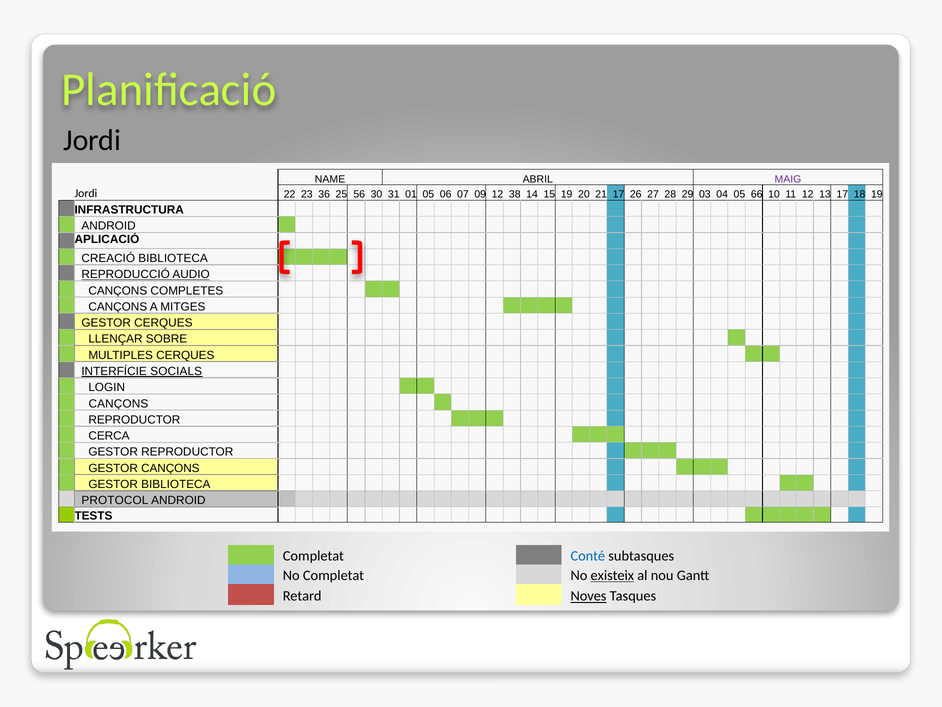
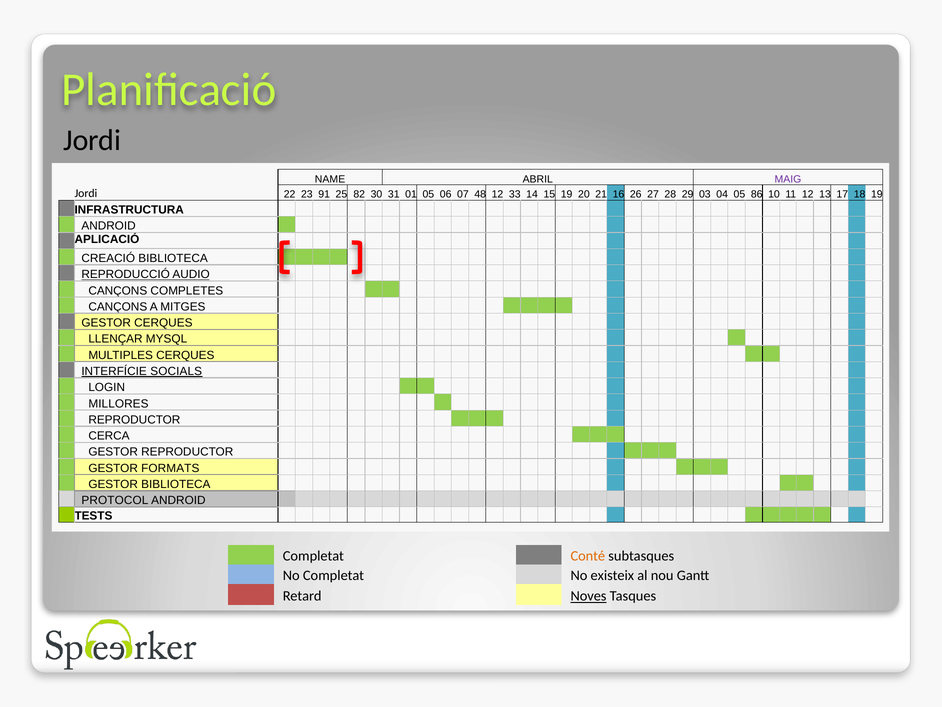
36: 36 -> 91 (324, 194)
56: 56 -> 82 (359, 194)
09: 09 -> 48 (480, 194)
38: 38 -> 33 (515, 194)
21 17: 17 -> 16 (618, 194)
66: 66 -> 86 (757, 194)
SOBRE: SOBRE -> MYSQL (167, 339)
CANÇONS: CANÇONS -> MILLORES (118, 403)
GESTOR CANÇONS: CANÇONS -> FORMATS (170, 468)
Conté colour: blue -> orange (588, 556)
existeix underline: present -> none (612, 575)
